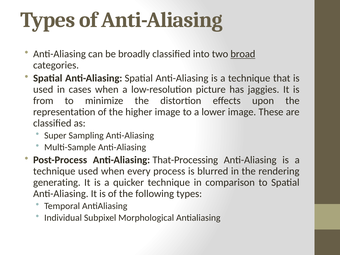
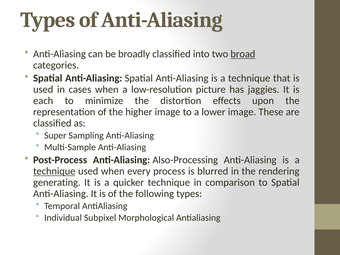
from: from -> each (43, 101)
That-Processing: That-Processing -> Also-Processing (185, 160)
technique underline: none -> present (54, 171)
